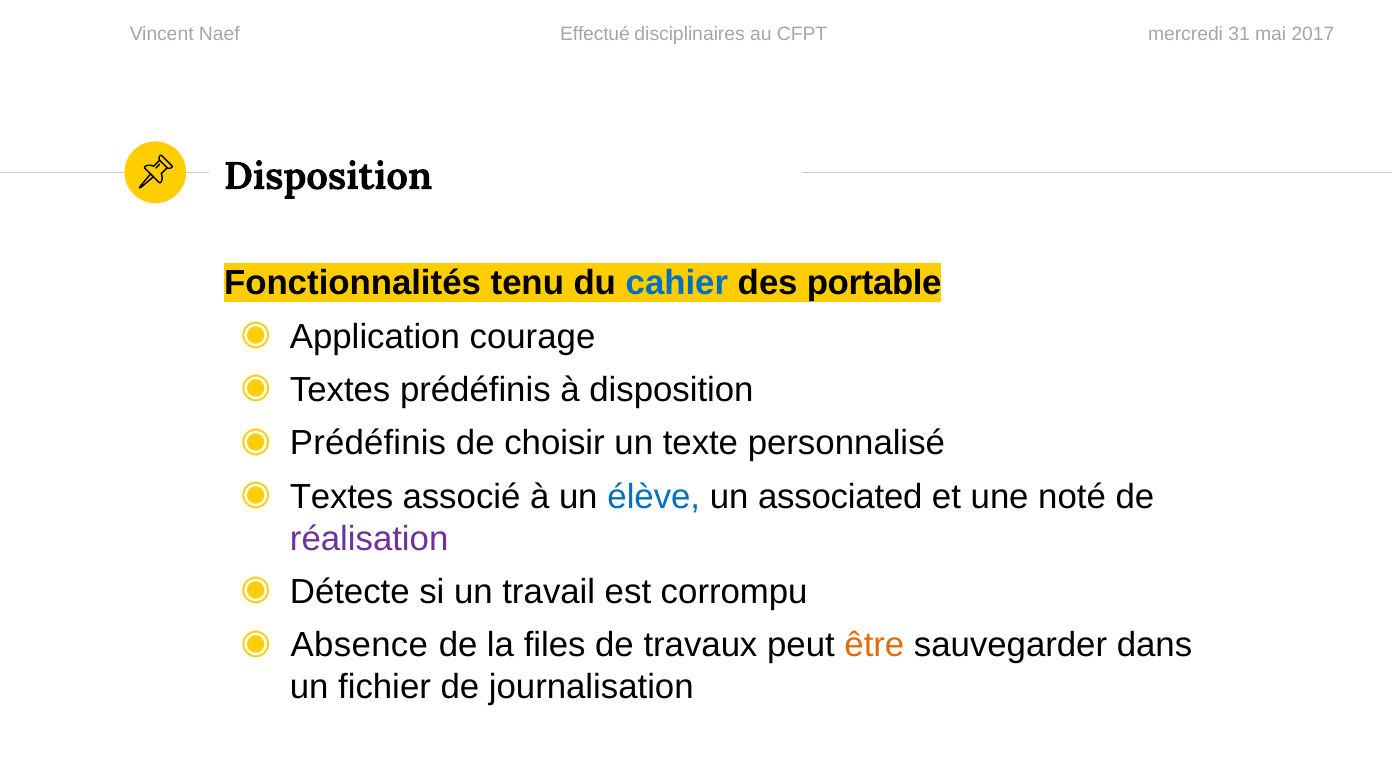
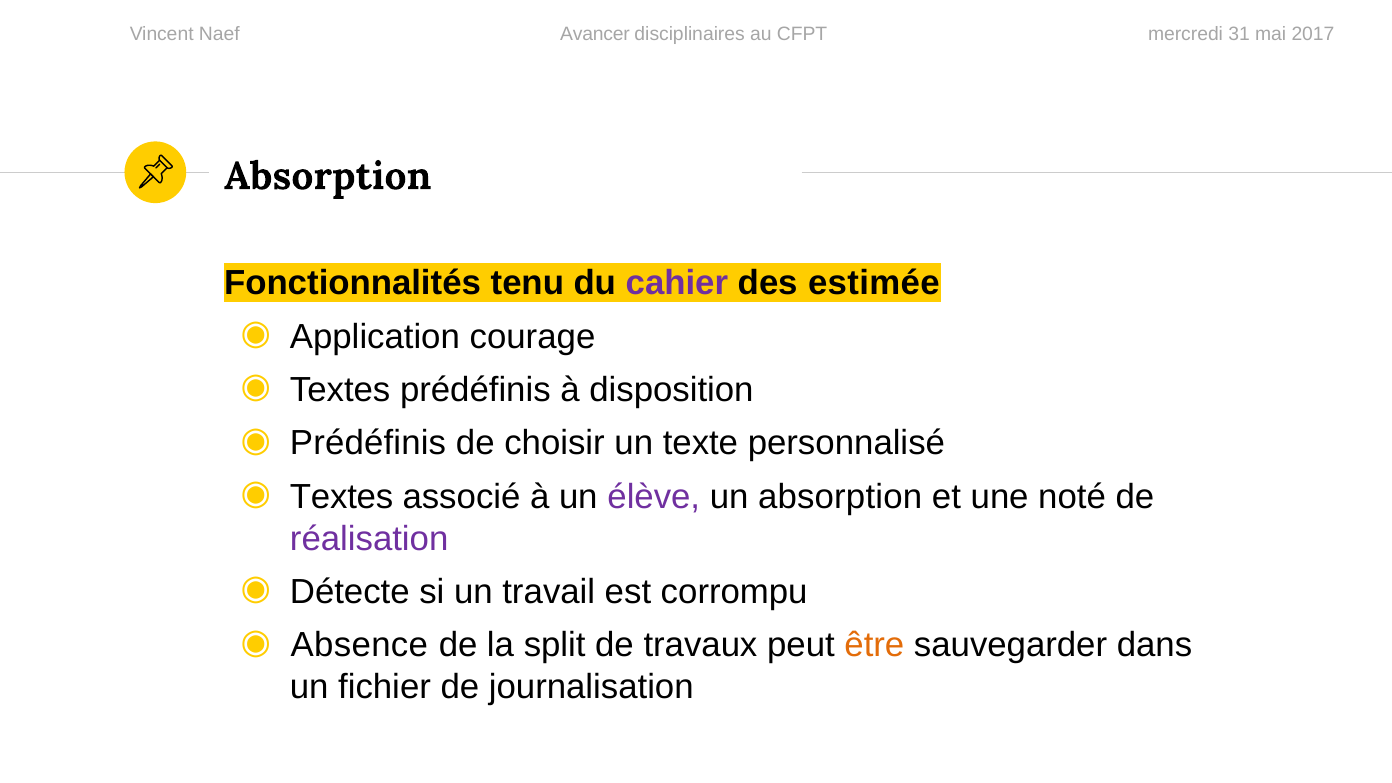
Effectué: Effectué -> Avancer (595, 34)
Disposition: Disposition -> Absorption (328, 176)
cahier colour: blue -> purple (677, 283)
portable: portable -> estimée (874, 283)
élève colour: blue -> purple (654, 497)
un associated: associated -> absorption (840, 497)
files: files -> split (555, 645)
